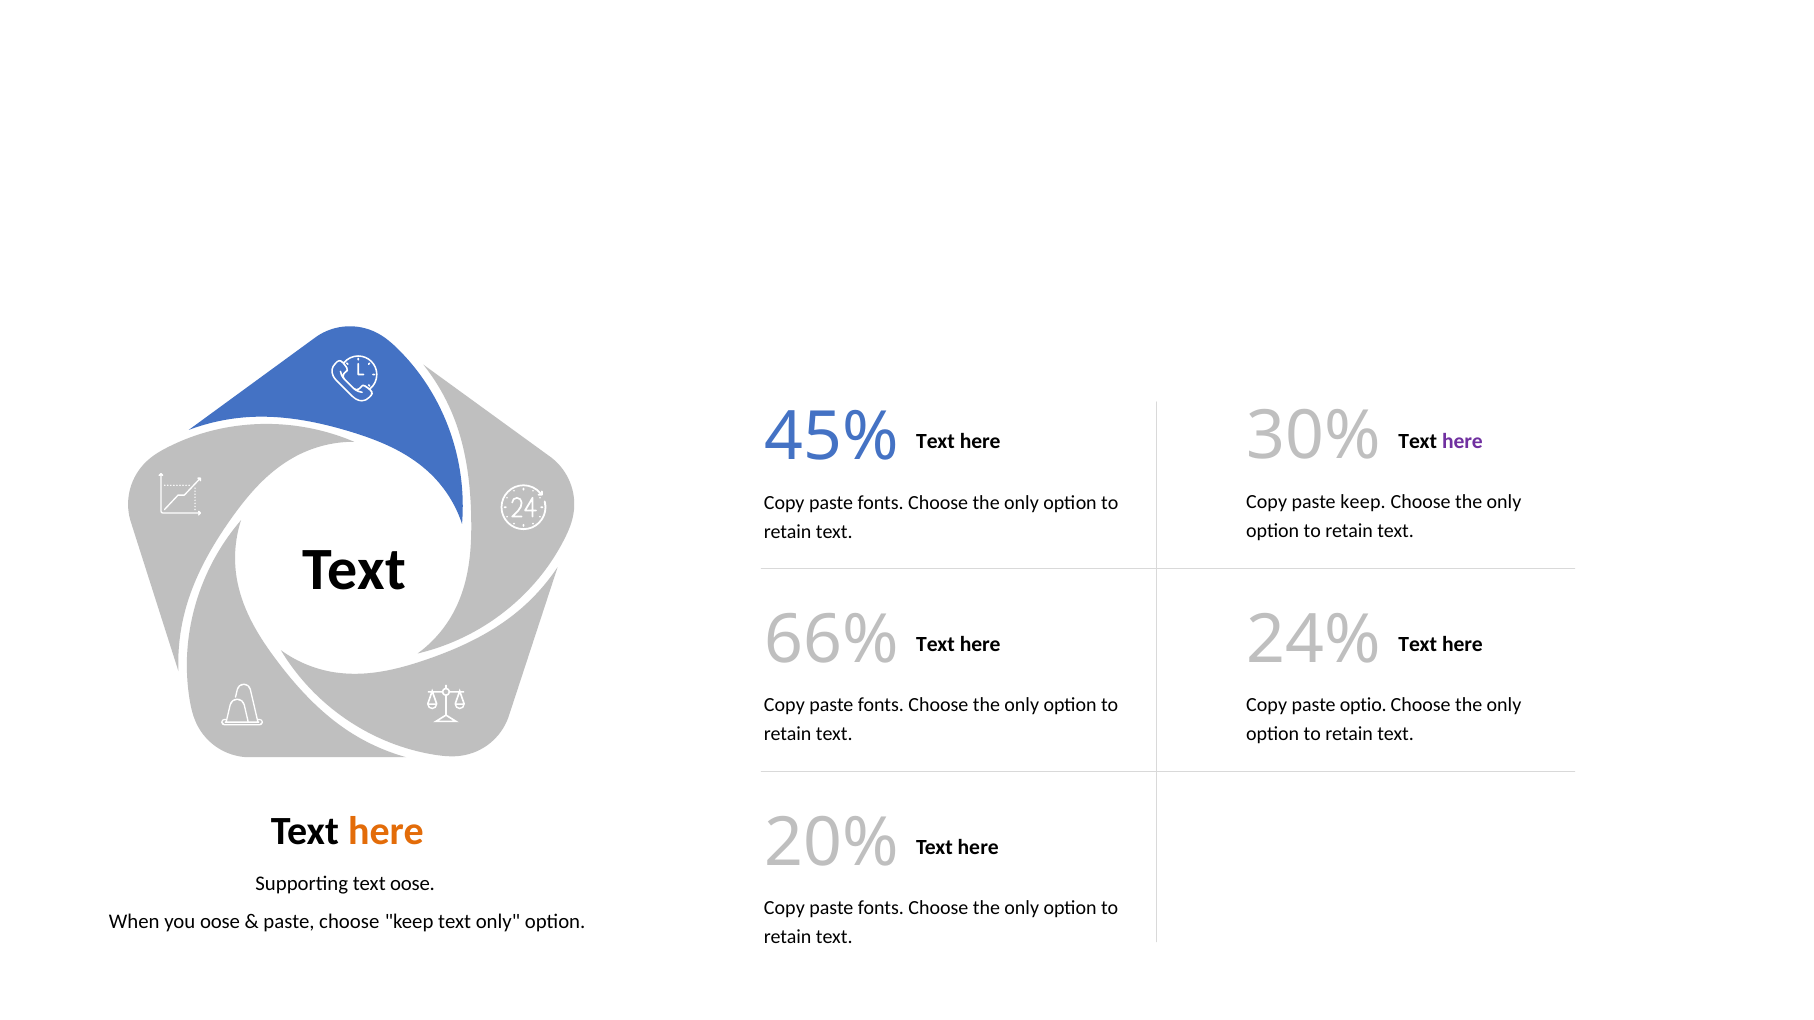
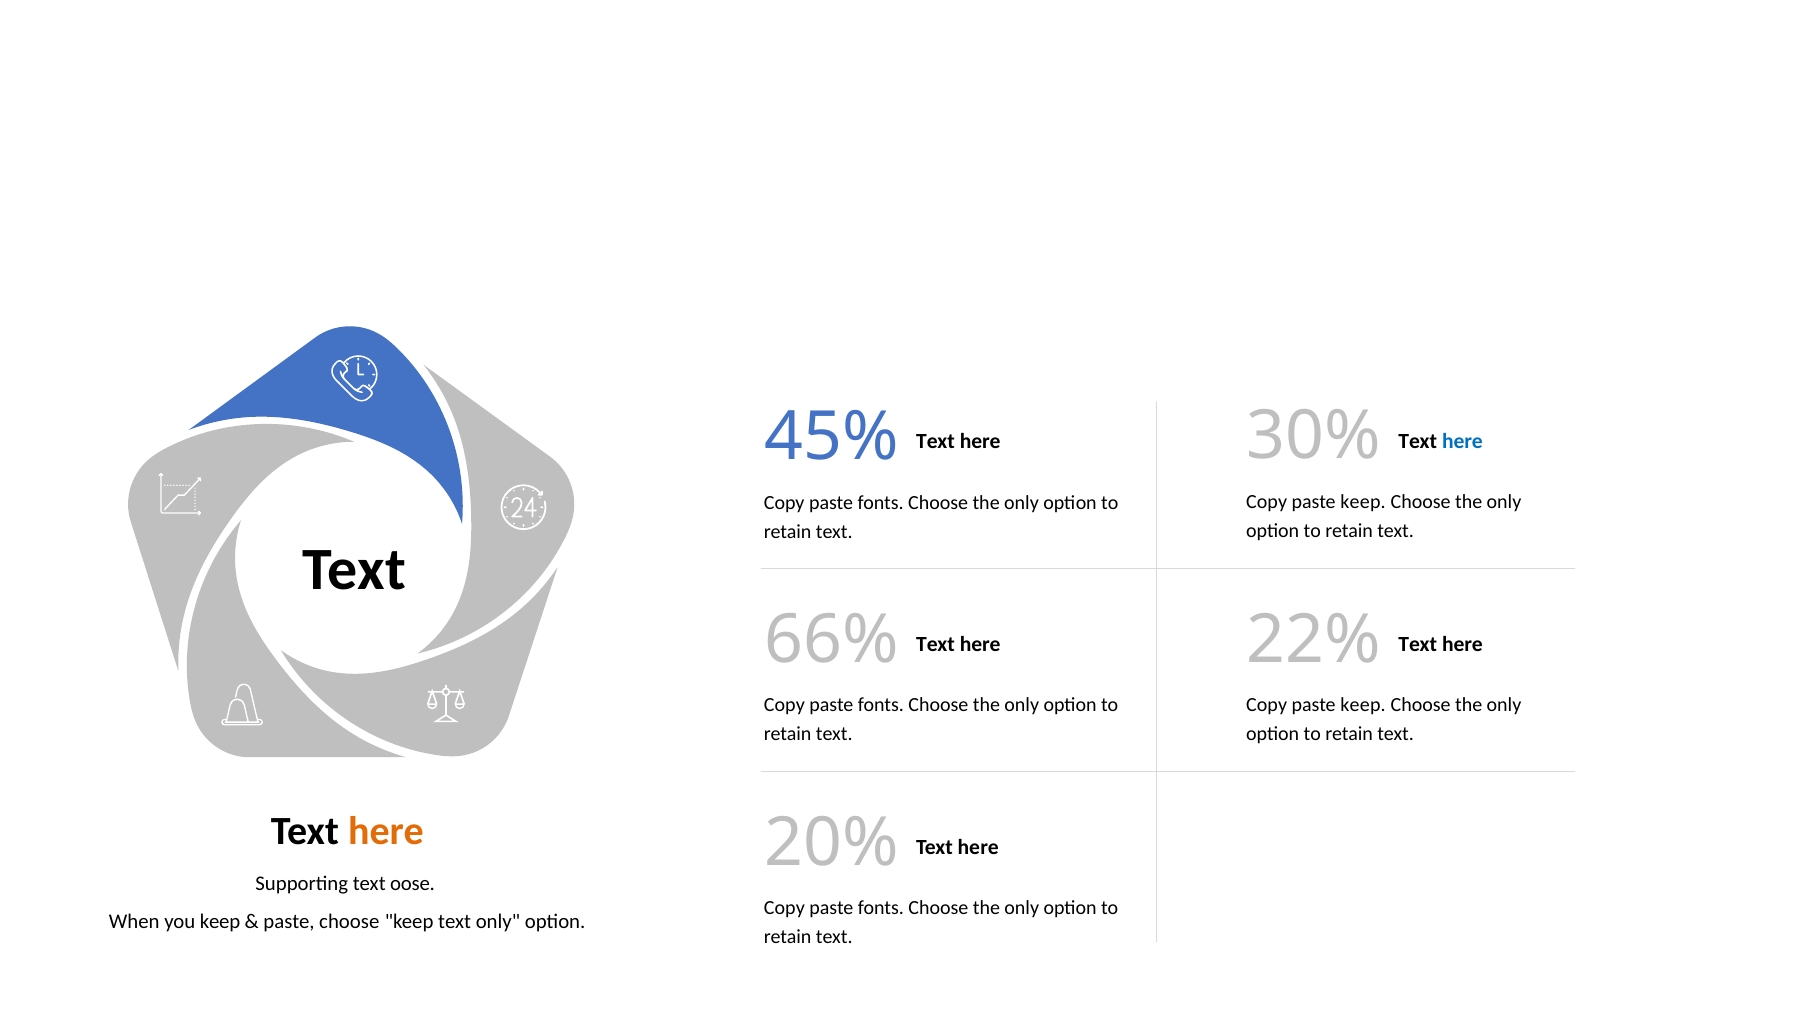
here colour: purple -> blue (1462, 441)
4%: 4% -> 2% (1333, 640)
optio: optio -> keep (1363, 706)
you oose: oose -> keep (220, 922)
